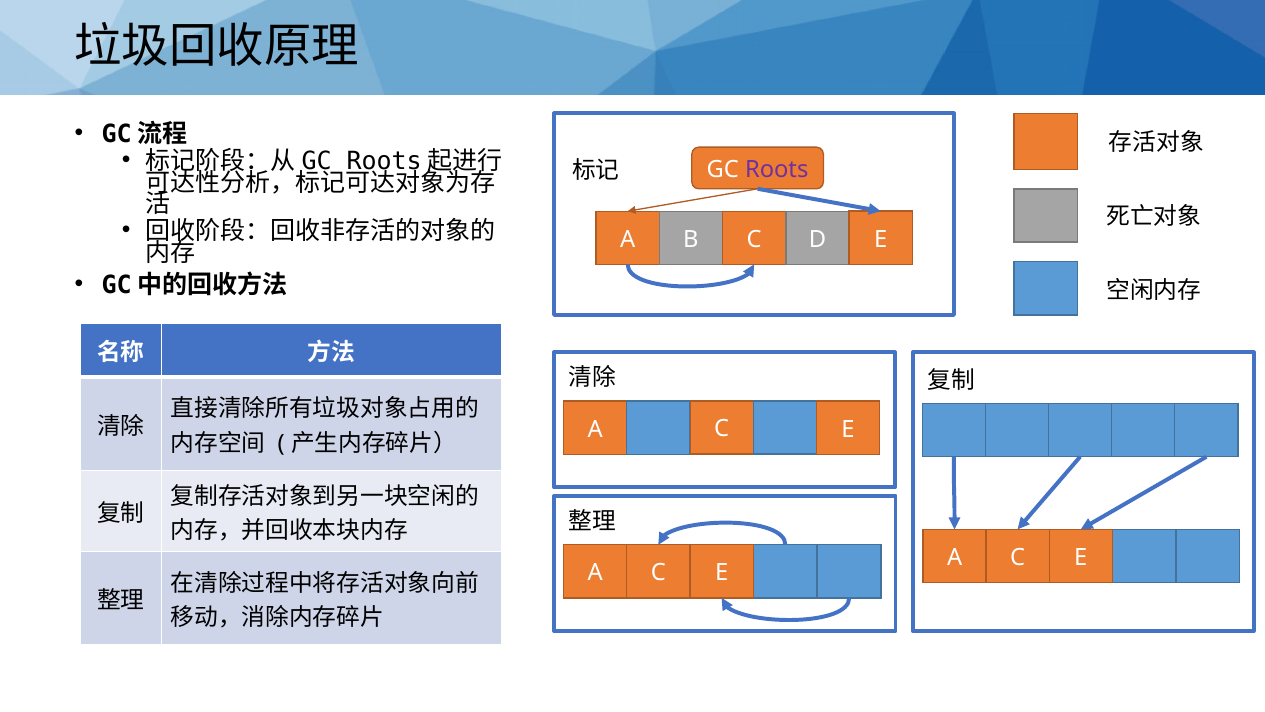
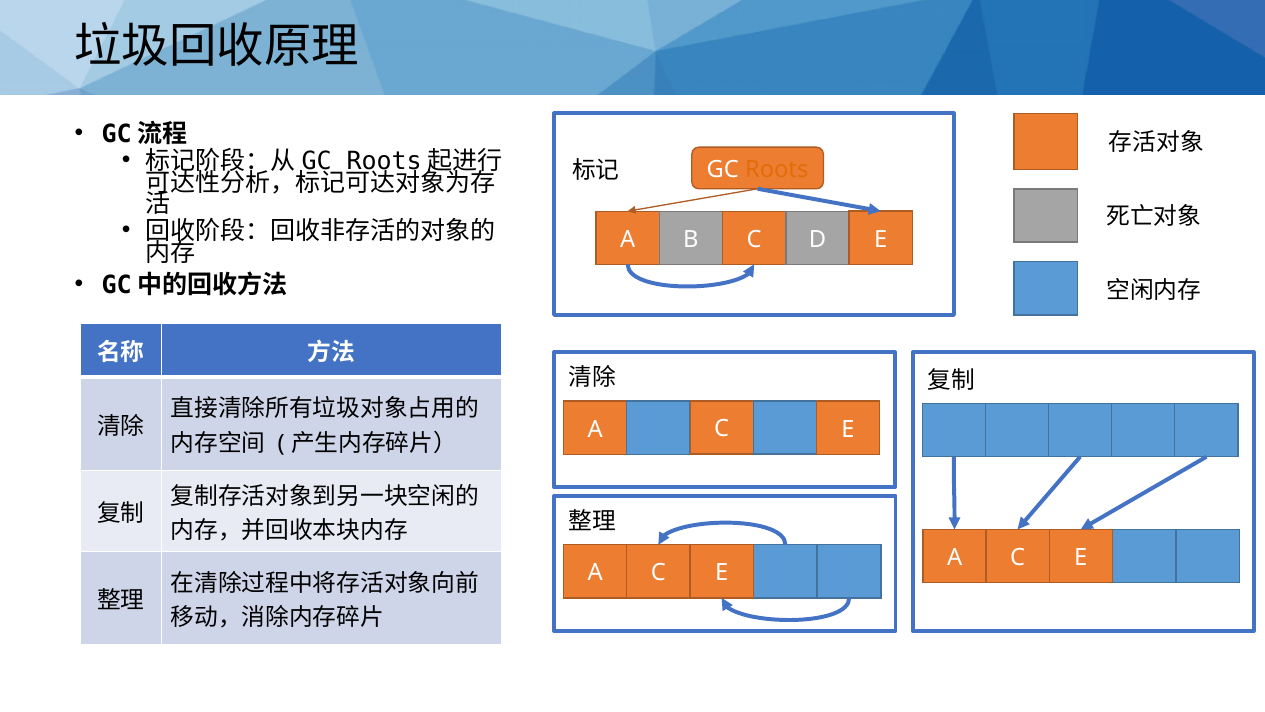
Roots colour: purple -> orange (777, 170)
